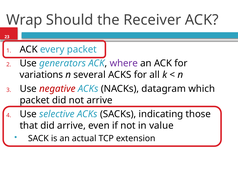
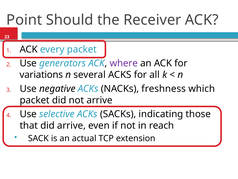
Wrap: Wrap -> Point (24, 20)
negative colour: red -> black (57, 88)
datagram: datagram -> freshness (164, 88)
value: value -> reach (161, 125)
